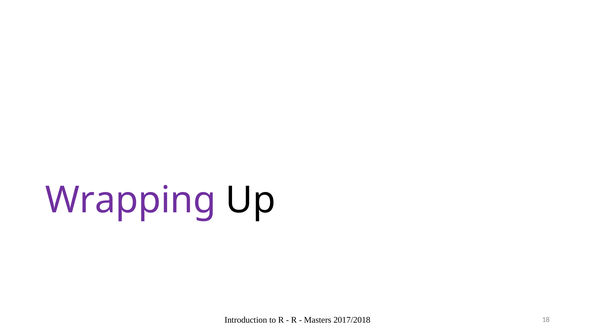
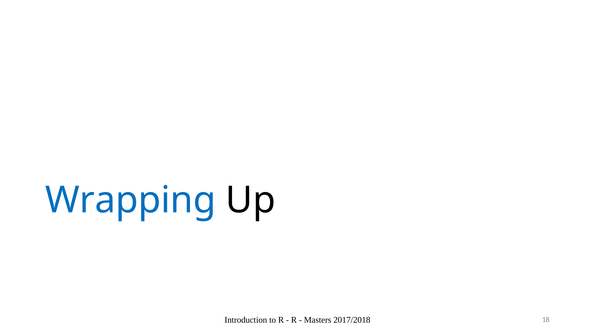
Wrapping colour: purple -> blue (131, 200)
